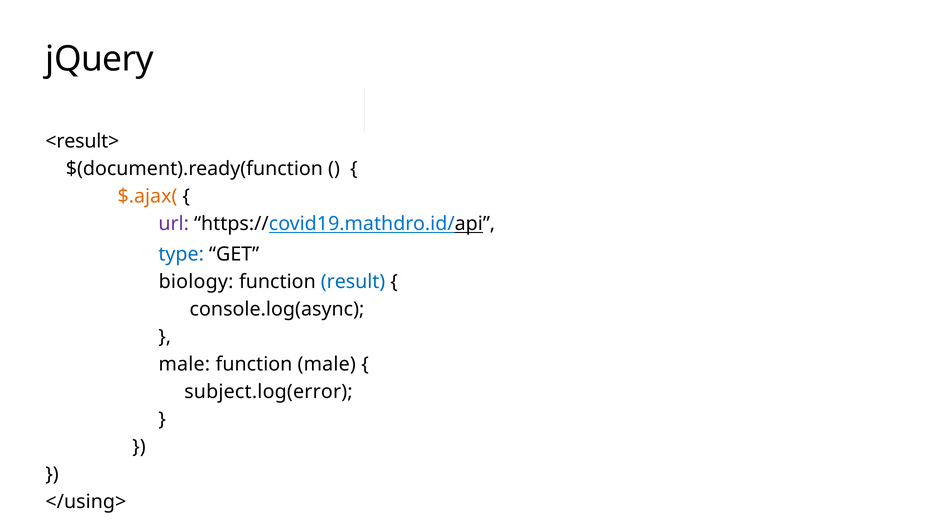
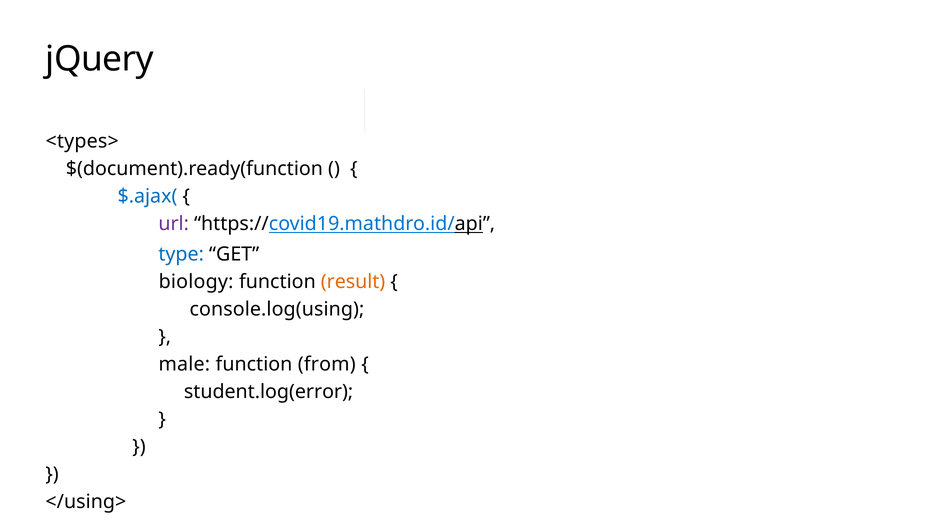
<result>: <result> -> <types> (82, 141)
$.ajax( colour: orange -> blue (147, 196)
result colour: blue -> orange (353, 282)
console.log(async: console.log(async -> console.log(using (277, 309)
function male: male -> from (327, 364)
subject.log(error: subject.log(error -> student.log(error (269, 392)
